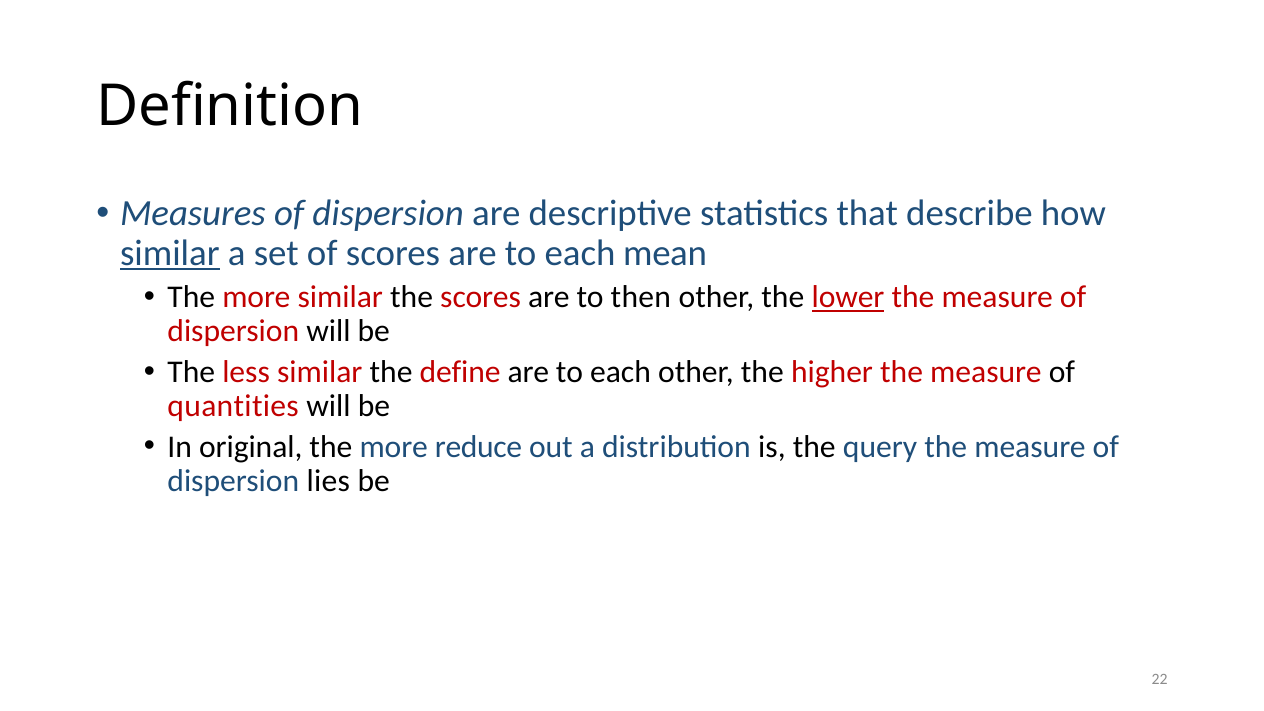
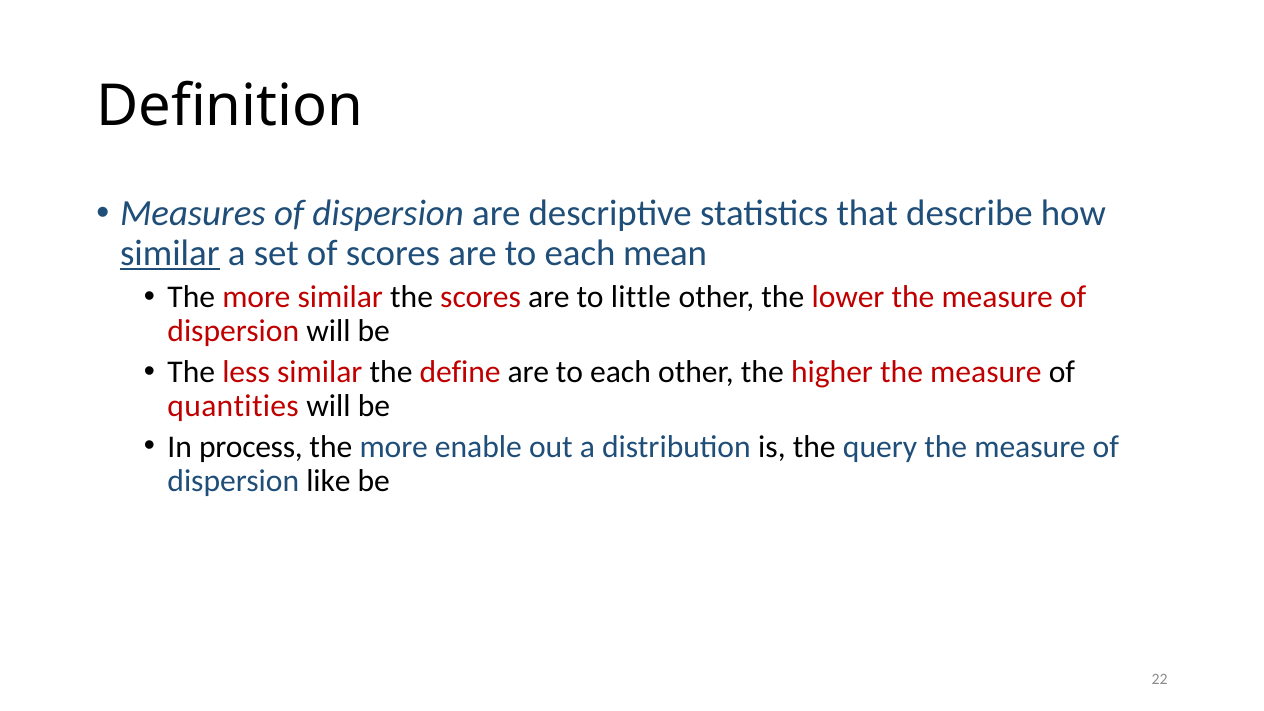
then: then -> little (641, 297)
lower underline: present -> none (848, 297)
original: original -> process (251, 447)
reduce: reduce -> enable (478, 447)
lies: lies -> like (328, 481)
